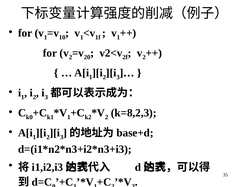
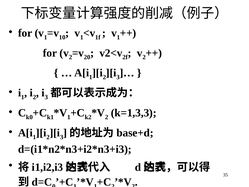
k=8,2,3: k=8,2,3 -> k=1,3,3 (134, 113)
